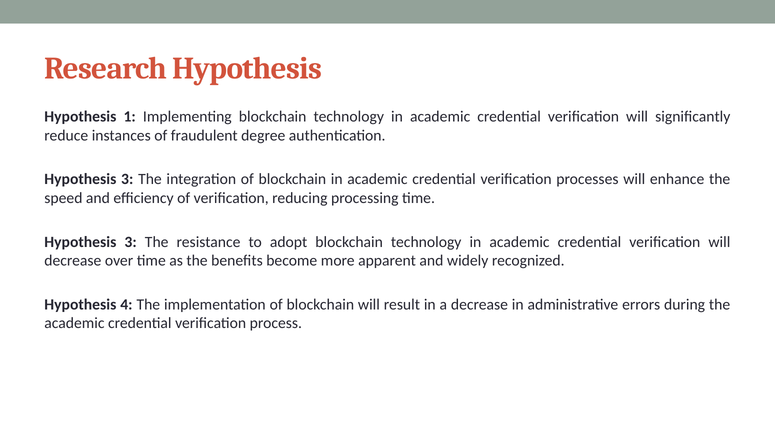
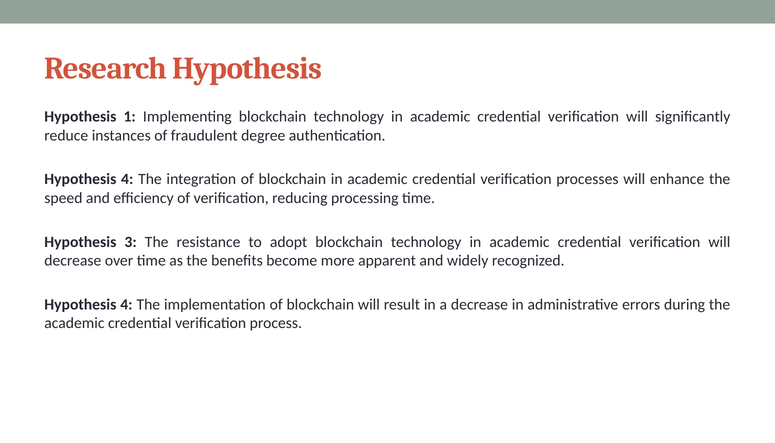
3: 3 -> 4 (127, 179)
